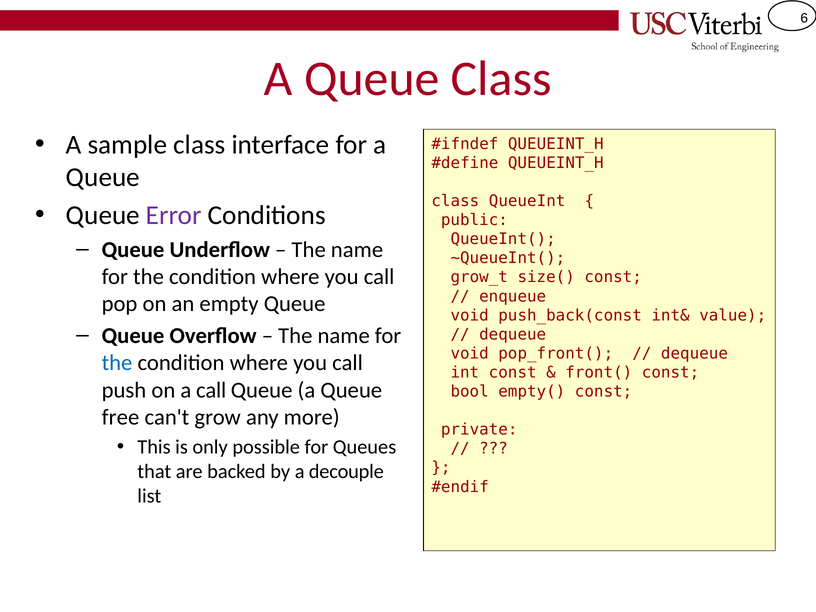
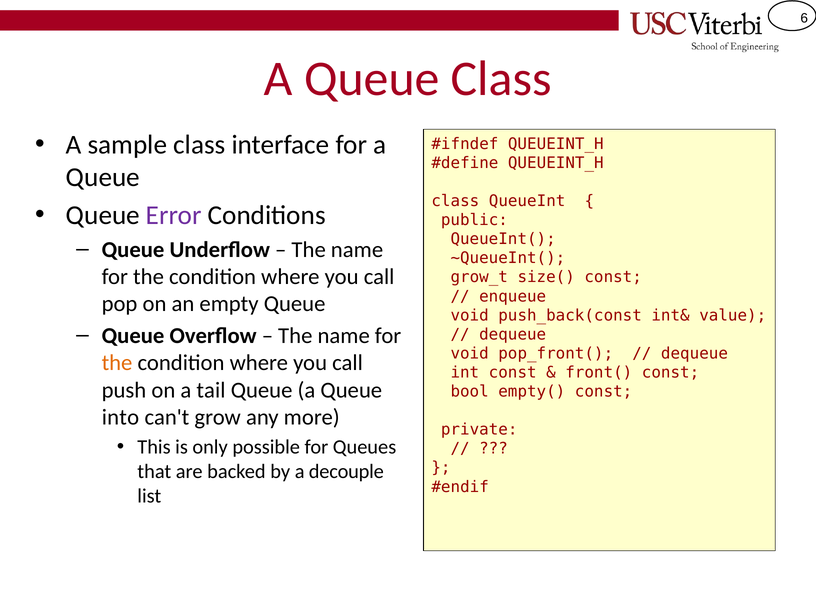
the colour: blue -> orange (117, 363)
a call: call -> tail (211, 390)
free: free -> into (120, 417)
